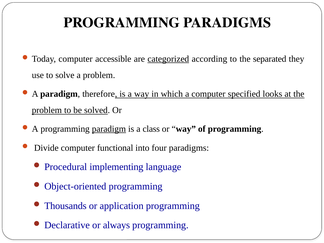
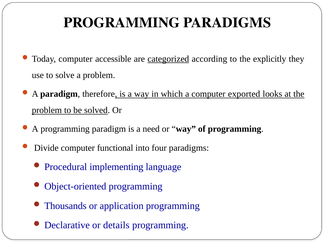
separated: separated -> explicitly (270, 59)
specified: specified -> exported (244, 94)
paradigm underline: present -> none (109, 129)
class: class -> need (151, 129)
always: always -> details (116, 225)
